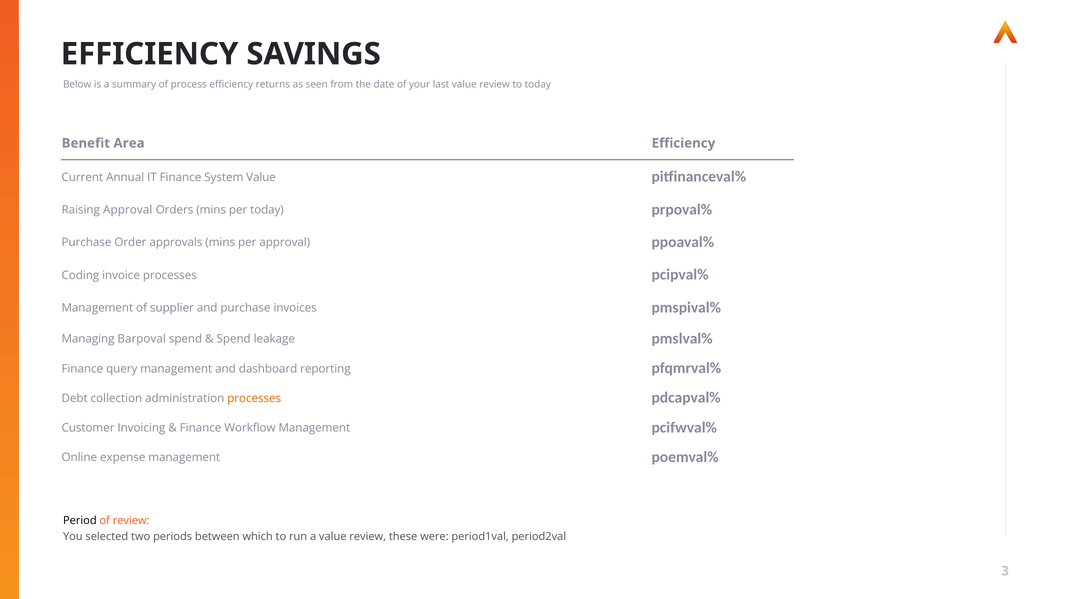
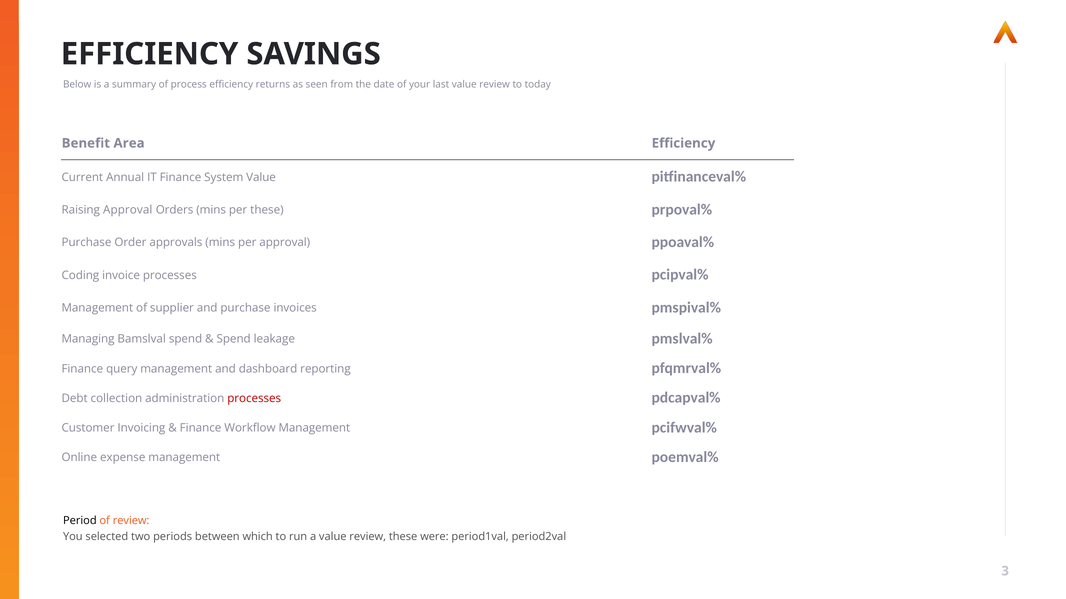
per today: today -> these (267, 210)
Barpoval: Barpoval -> Bamslval (142, 339)
processes colour: orange -> red (254, 399)
